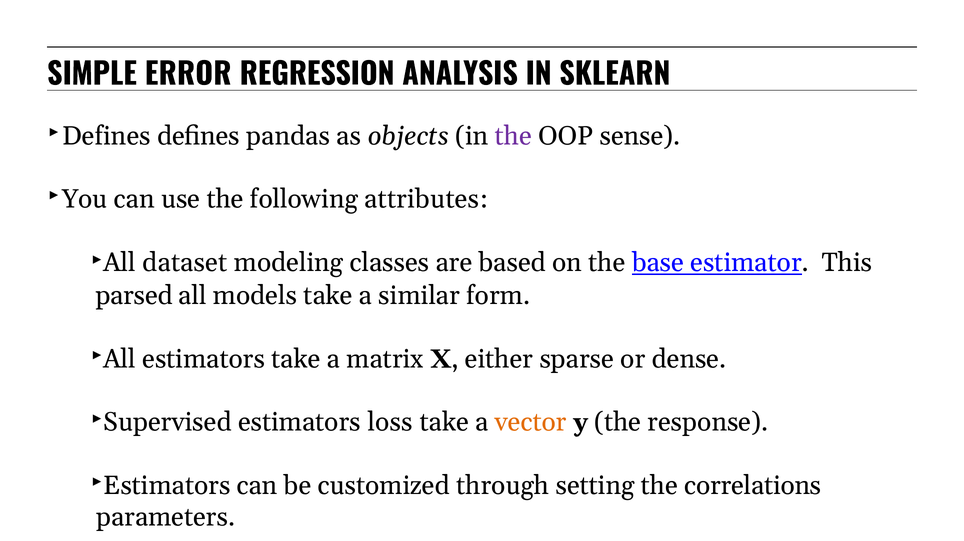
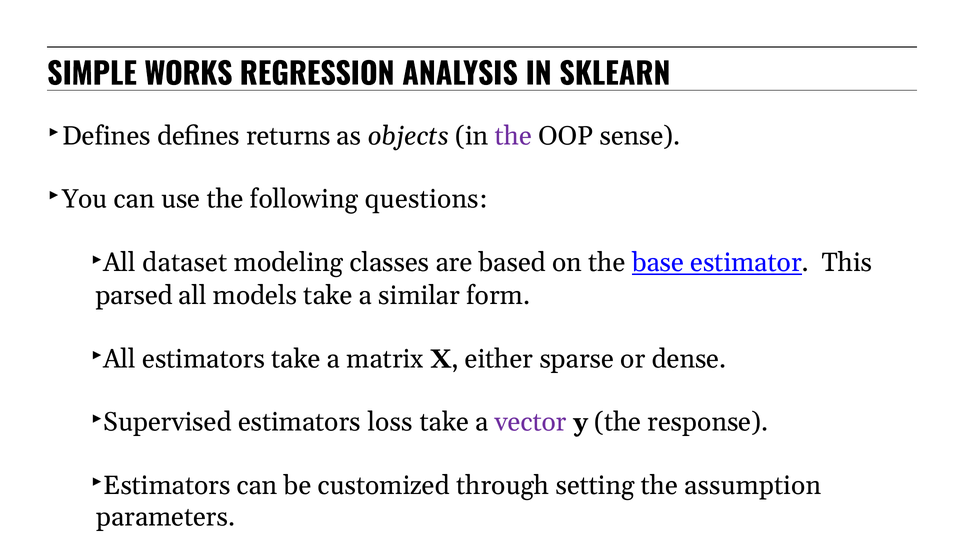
ERROR: ERROR -> WORKS (188, 75)
pandas: pandas -> returns (288, 136)
attributes: attributes -> questions (426, 199)
vector colour: orange -> purple (531, 423)
correlations: correlations -> assumption (753, 486)
